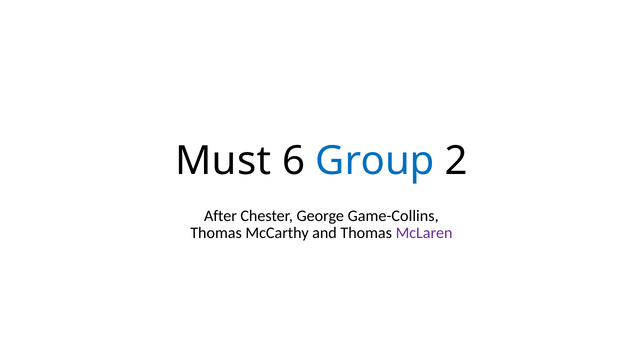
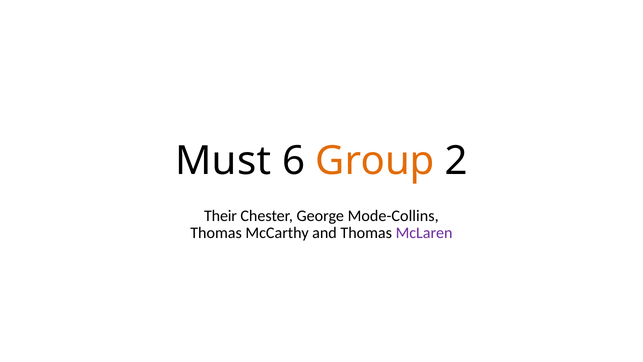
Group colour: blue -> orange (375, 161)
After: After -> Their (221, 216)
Game-Collins: Game-Collins -> Mode-Collins (393, 216)
